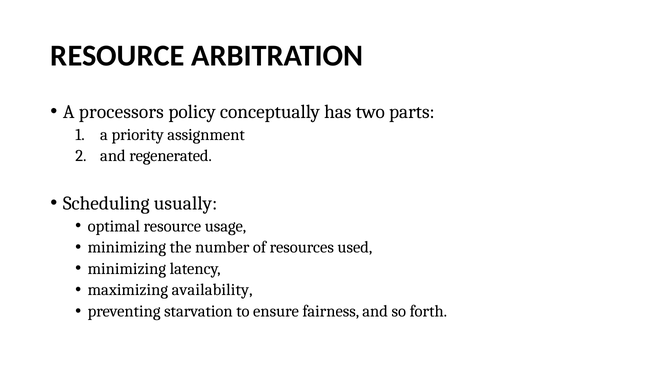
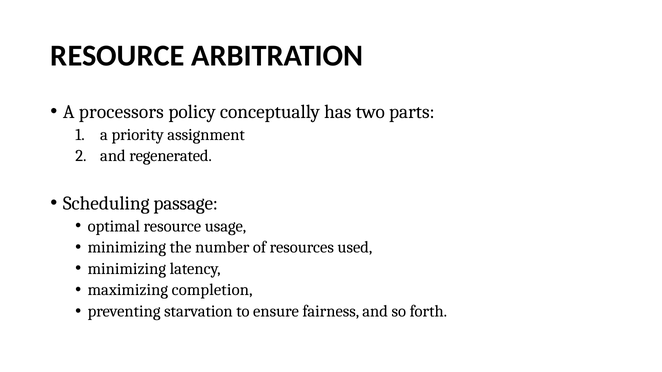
usually: usually -> passage (186, 204)
availability: availability -> completion (212, 290)
